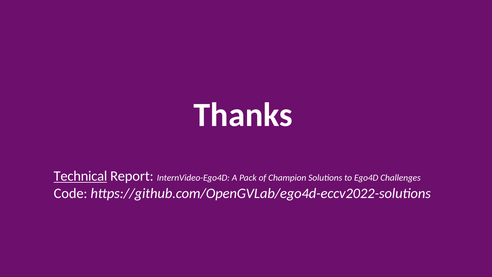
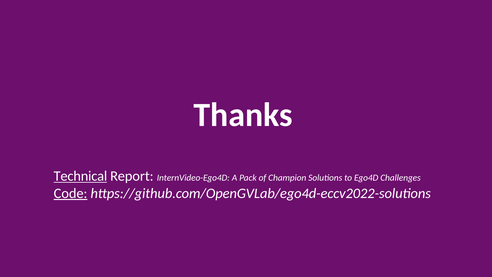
Code underline: none -> present (71, 193)
